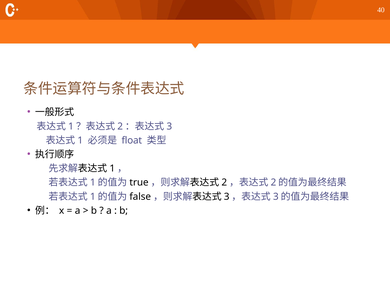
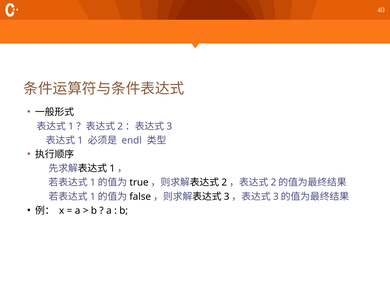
float: float -> endl (132, 141)
